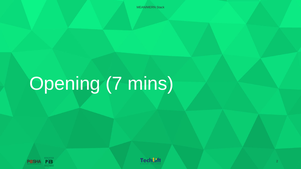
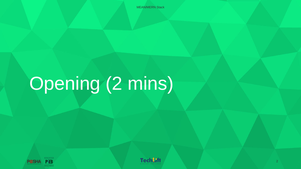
Opening 7: 7 -> 2 (114, 84)
